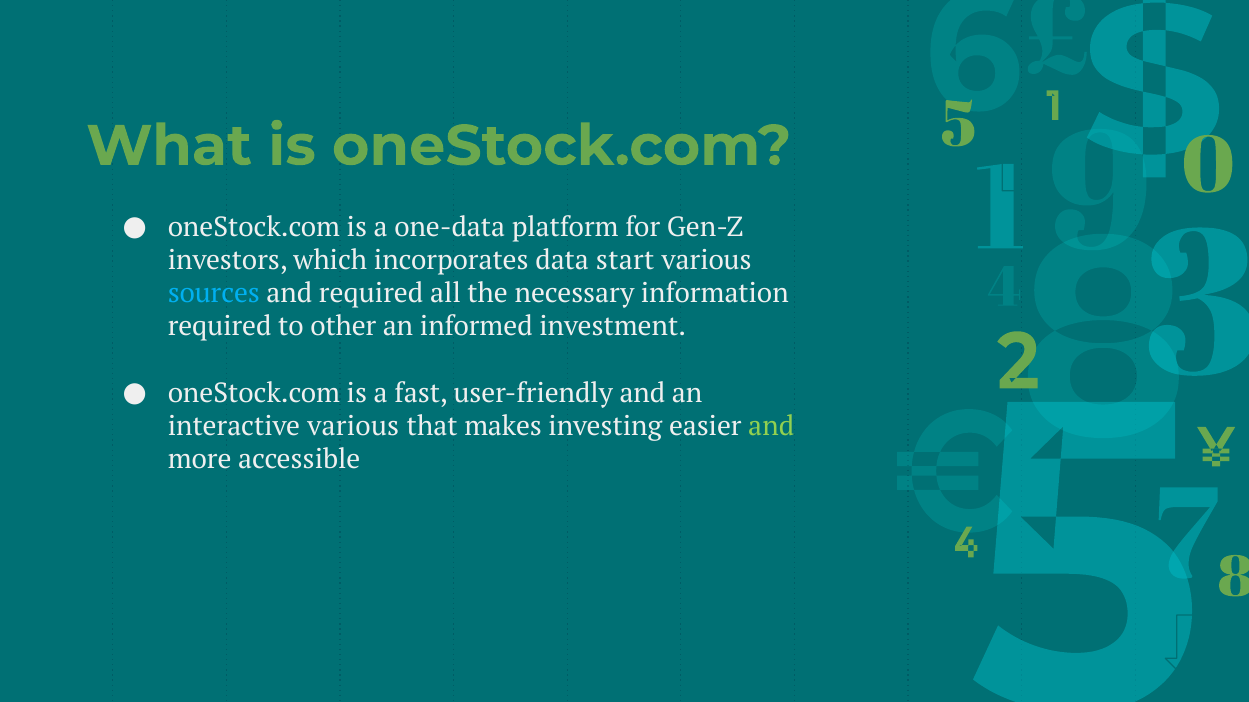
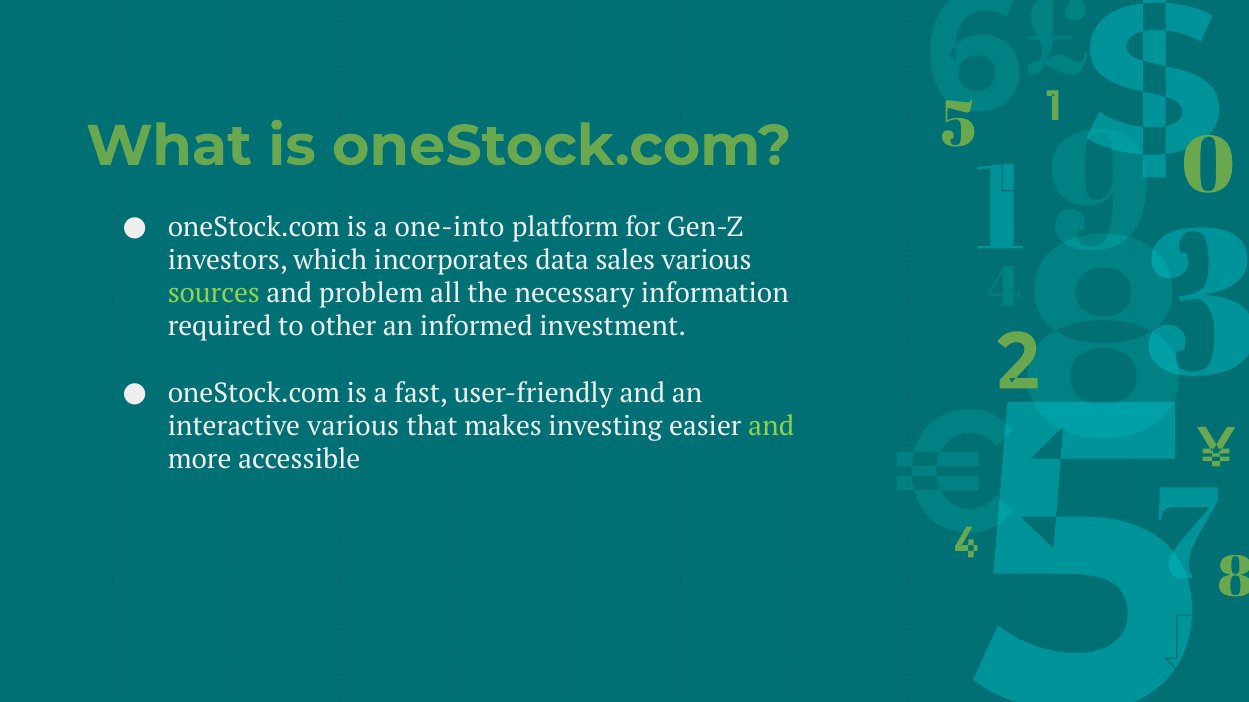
one-data: one-data -> one-into (450, 227)
start: start -> sales (625, 260)
sources colour: light blue -> light green (214, 294)
and required: required -> problem (371, 294)
